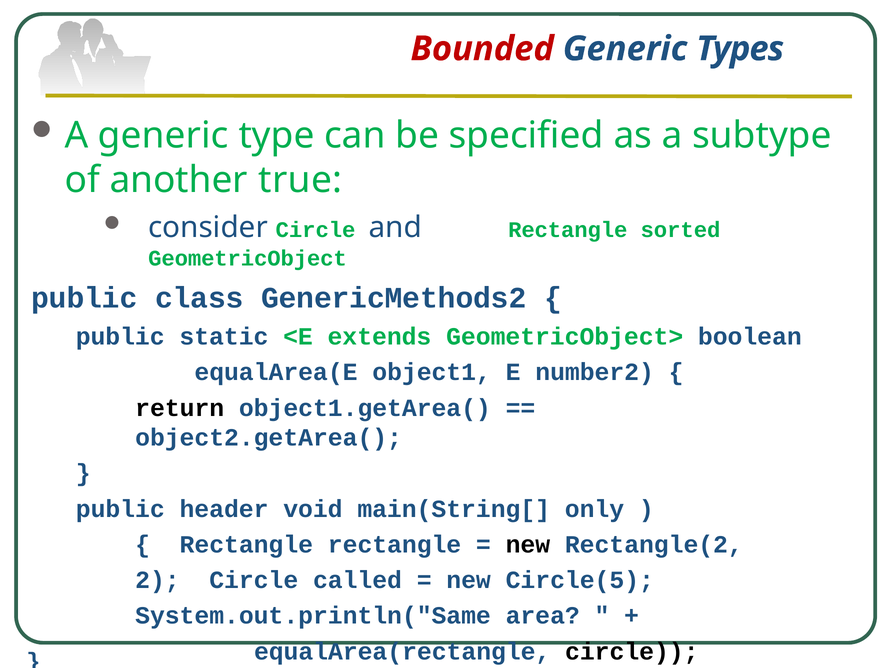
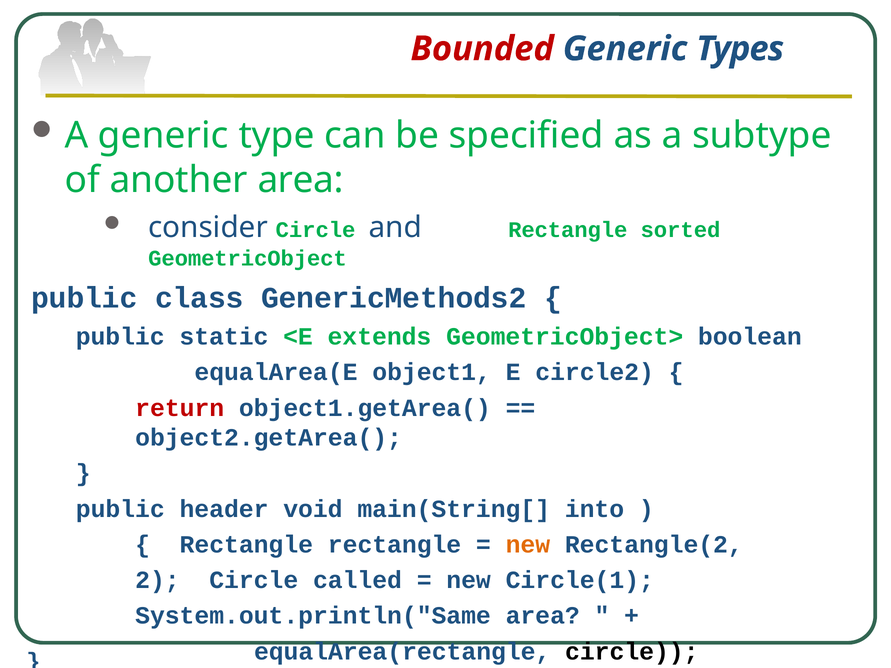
another true: true -> area (301, 180)
number2: number2 -> circle2 (595, 372)
return colour: black -> red (180, 408)
only: only -> into (595, 509)
new colour: black -> orange (528, 545)
Circle(5: Circle(5 -> Circle(1 (580, 580)
